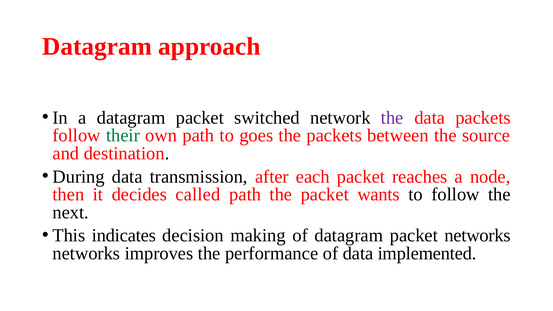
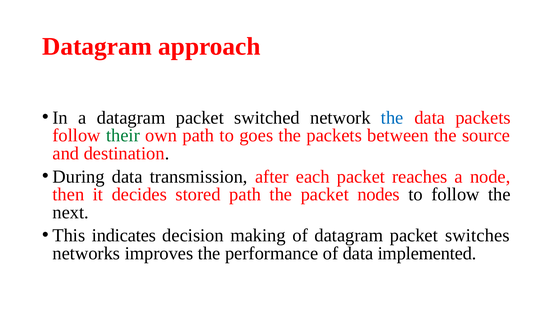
the colour: purple -> blue (392, 118)
called: called -> stored (198, 195)
wants: wants -> nodes (379, 195)
packet networks: networks -> switches (477, 236)
